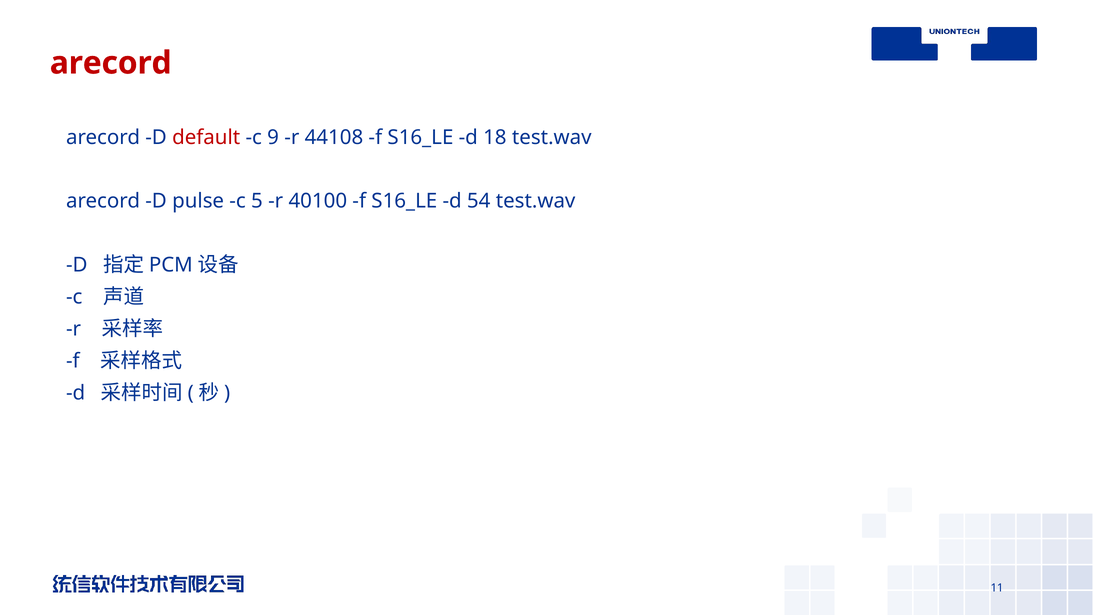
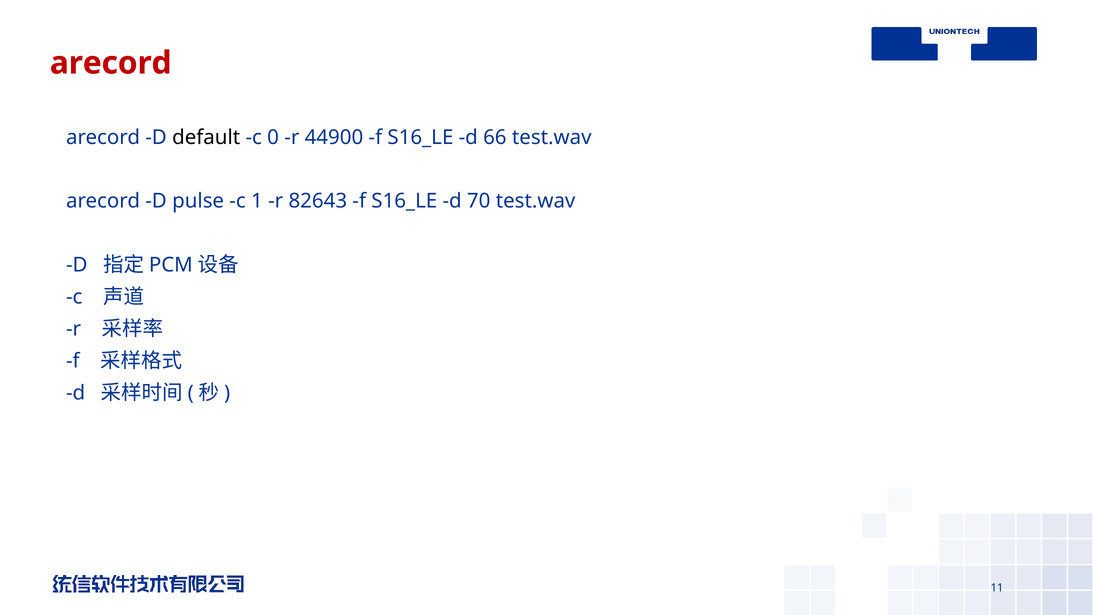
default colour: red -> black (206, 137)
9: 9 -> 0 (273, 137)
44108: 44108 -> 44900 (334, 137)
18: 18 -> 66 (495, 137)
5: 5 -> 1 (257, 201)
40100: 40100 -> 82643 (318, 201)
54: 54 -> 70 (479, 201)
